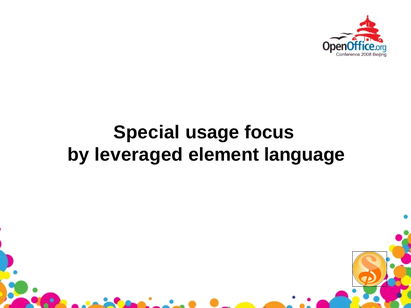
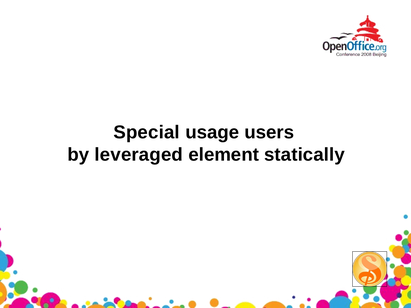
focus: focus -> users (269, 132)
language: language -> statically (304, 155)
